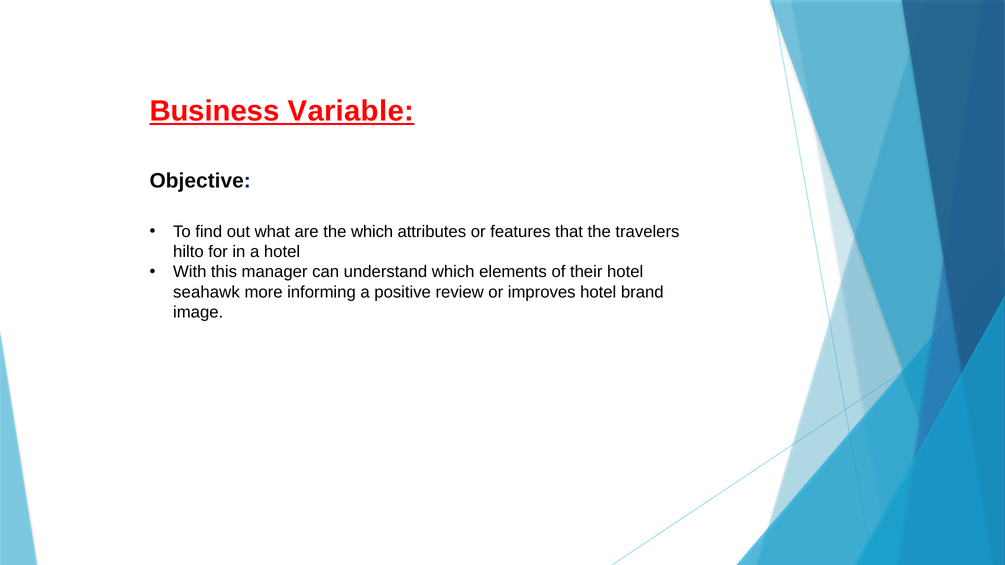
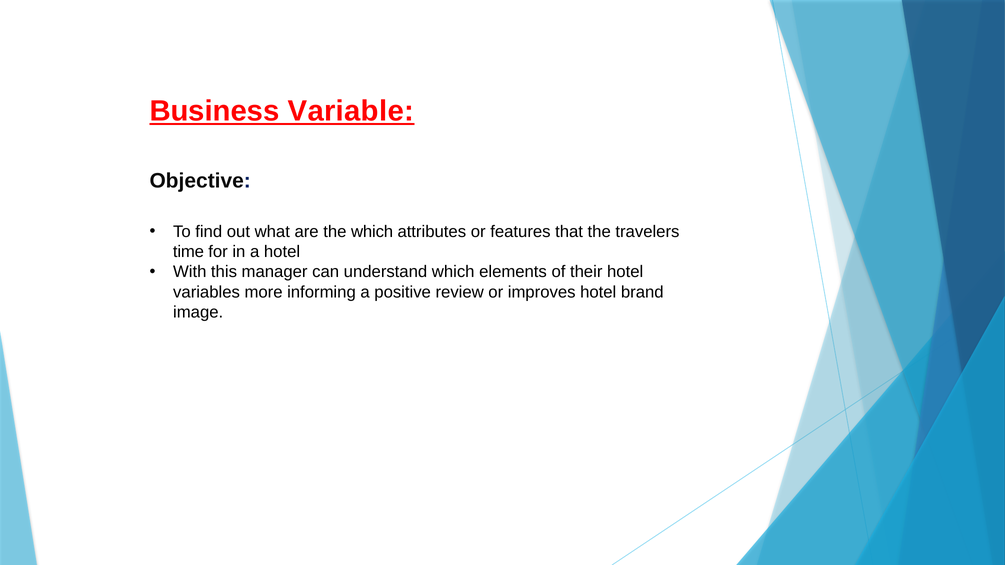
hilto: hilto -> time (189, 252)
seahawk: seahawk -> variables (207, 292)
